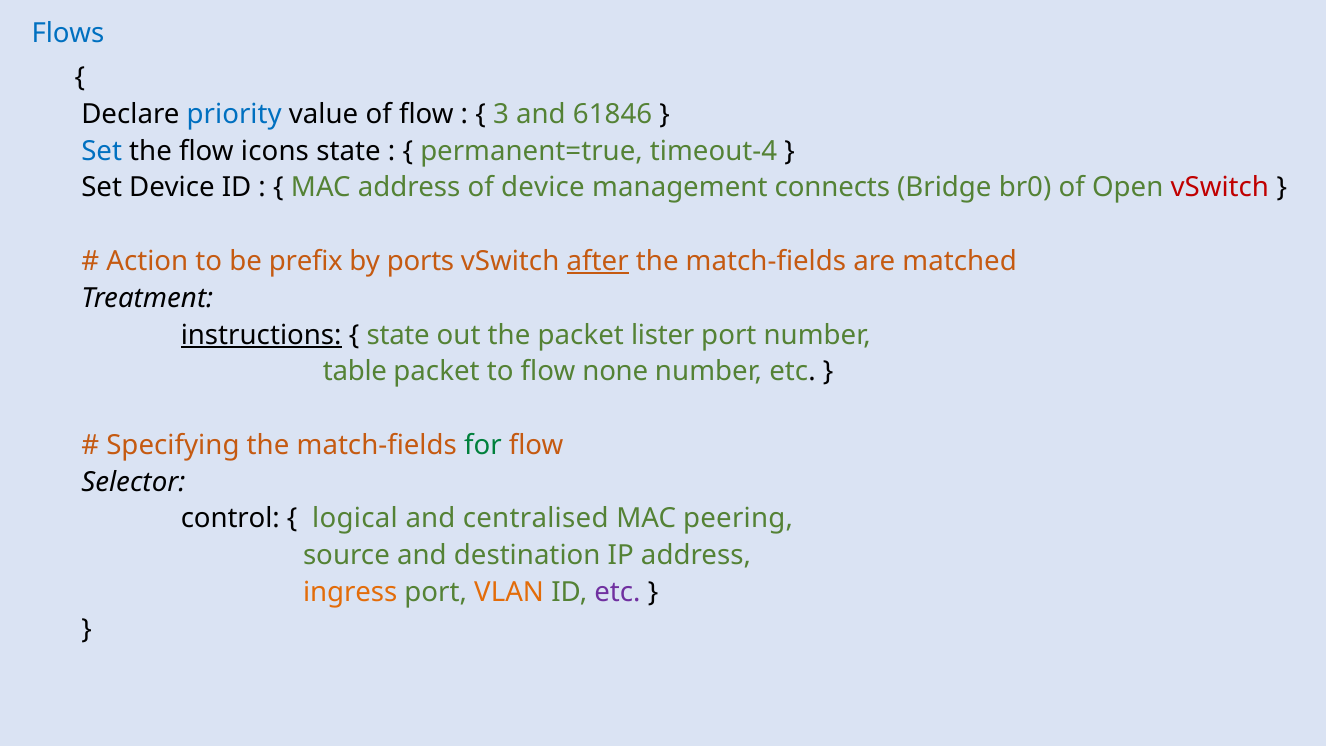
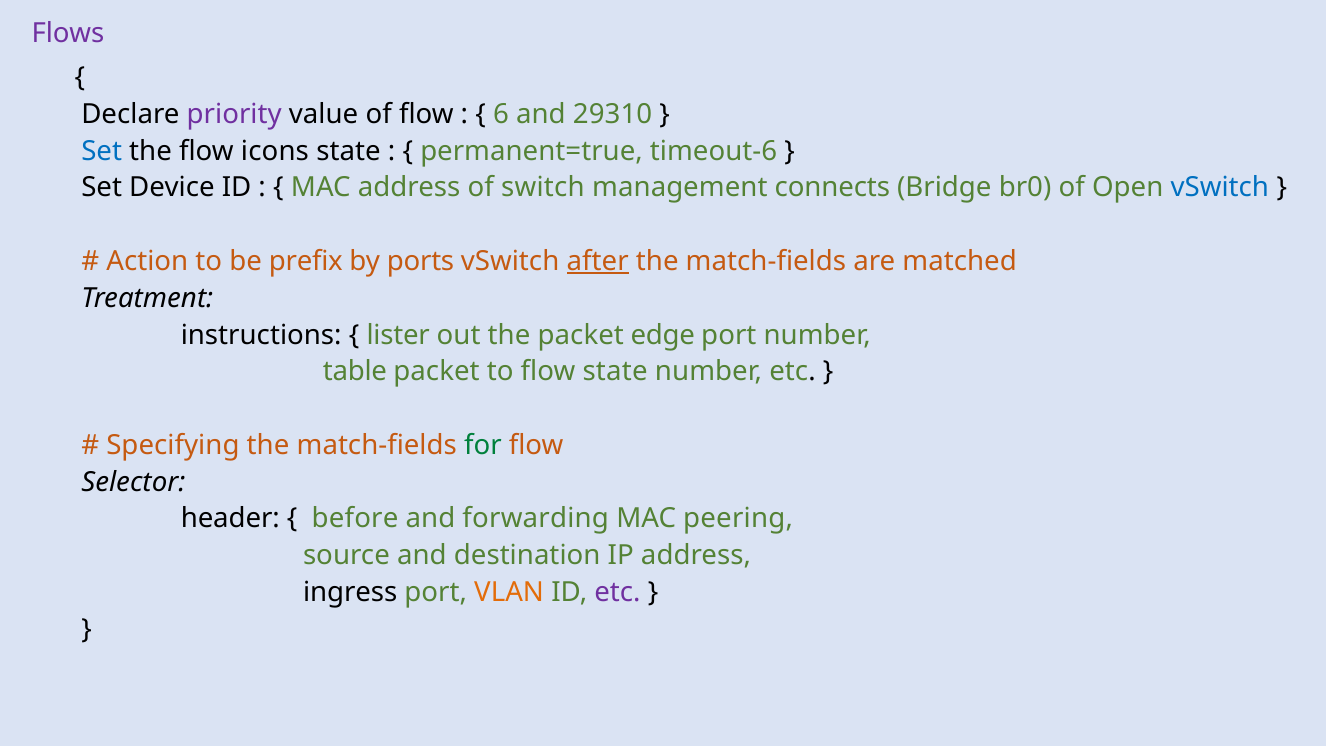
Flows colour: blue -> purple (68, 34)
priority colour: blue -> purple (234, 114)
3: 3 -> 6 (501, 114)
61846: 61846 -> 29310 (613, 114)
timeout-4: timeout-4 -> timeout-6 (714, 151)
of device: device -> switch (543, 188)
vSwitch colour: red -> blue (1220, 188)
instructions underline: present -> none (261, 335)
state: state -> lister (398, 335)
lister: lister -> edge (663, 335)
flow none: none -> state (615, 372)
control: control -> header (230, 519)
logical: logical -> before (355, 519)
centralised: centralised -> forwarding (536, 519)
ingress colour: orange -> black (350, 592)
